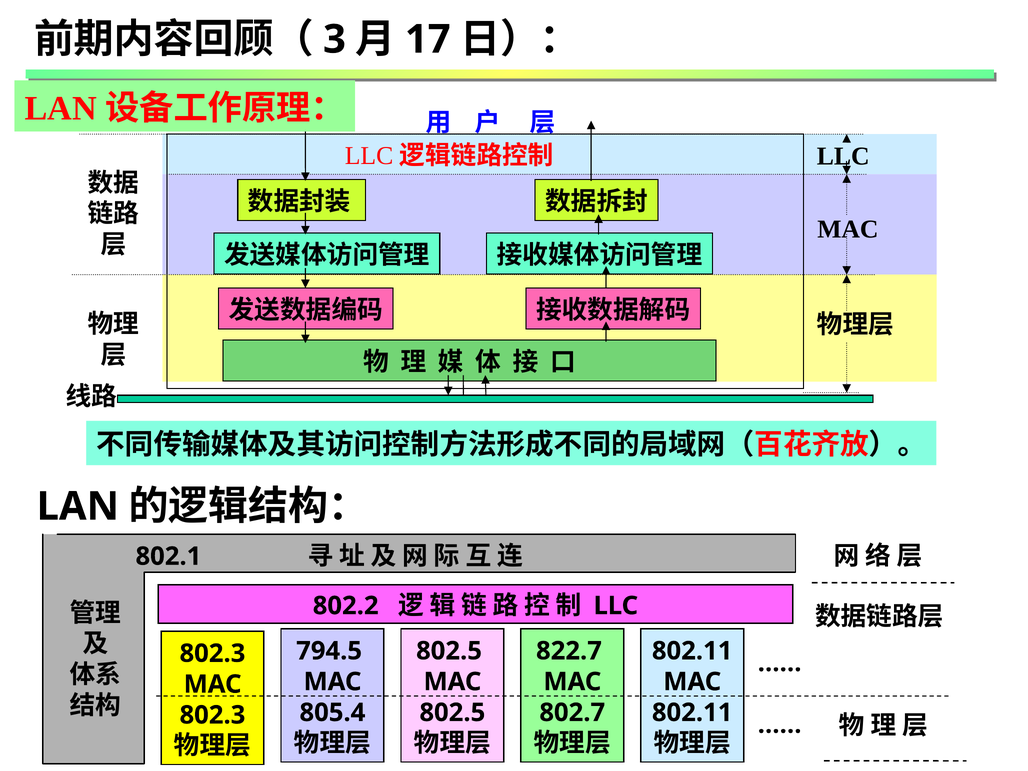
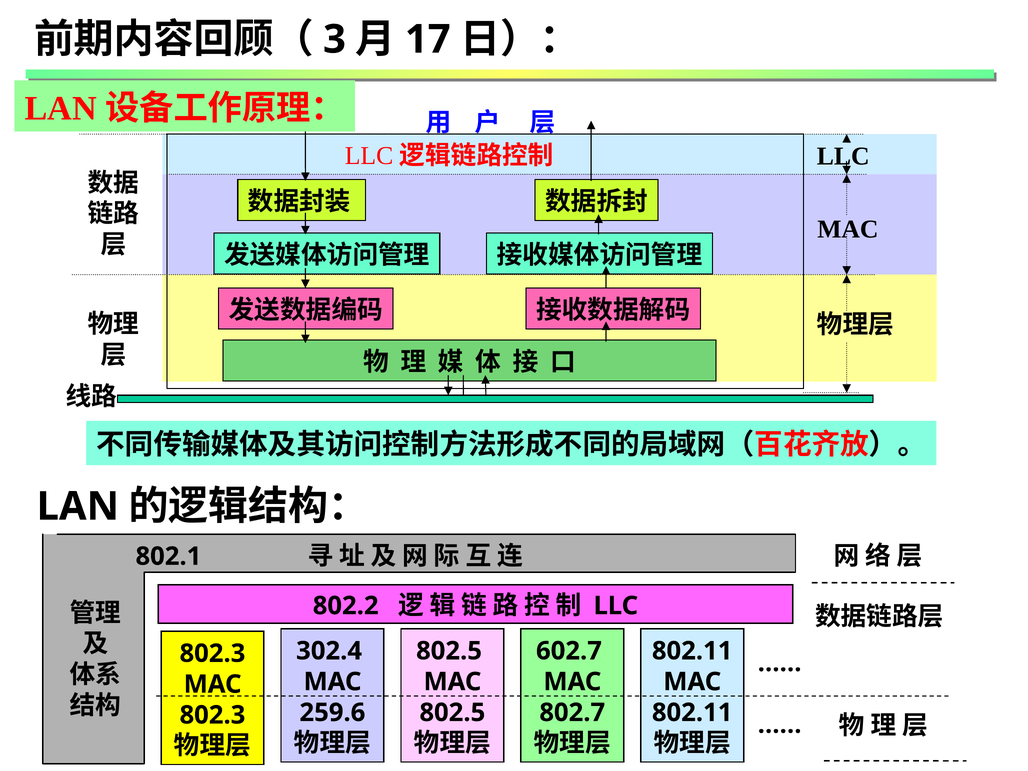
794.5: 794.5 -> 302.4 (329, 651)
822.7: 822.7 -> 602.7 (569, 651)
805.4: 805.4 -> 259.6 (332, 713)
